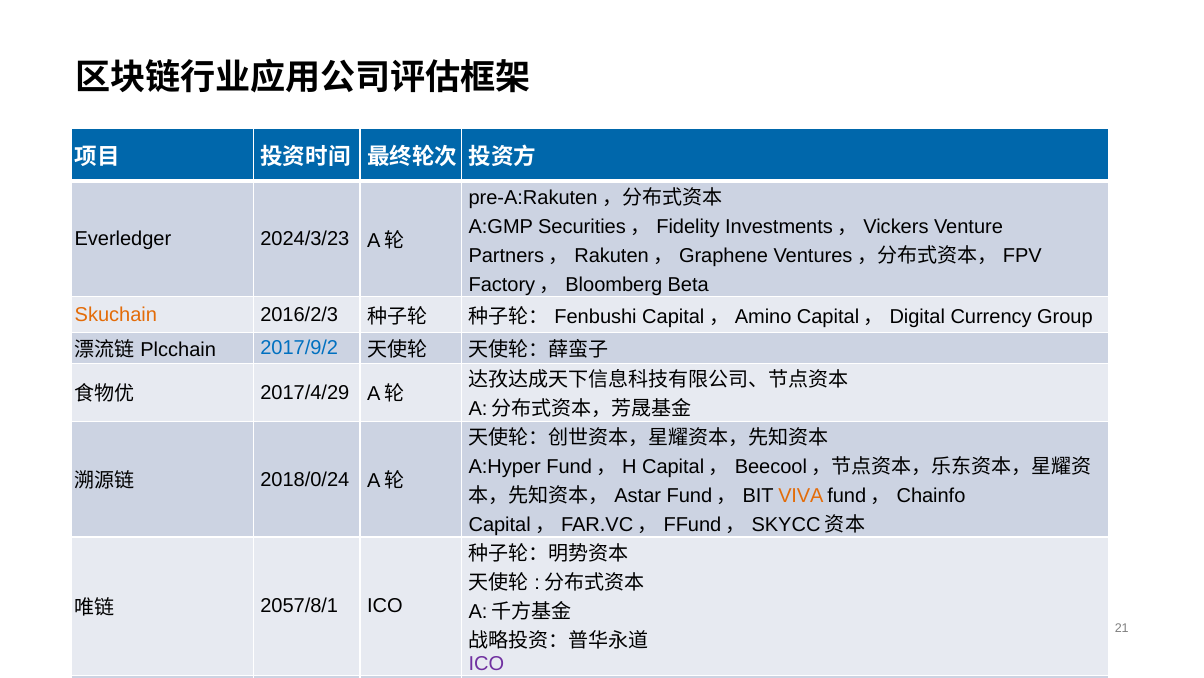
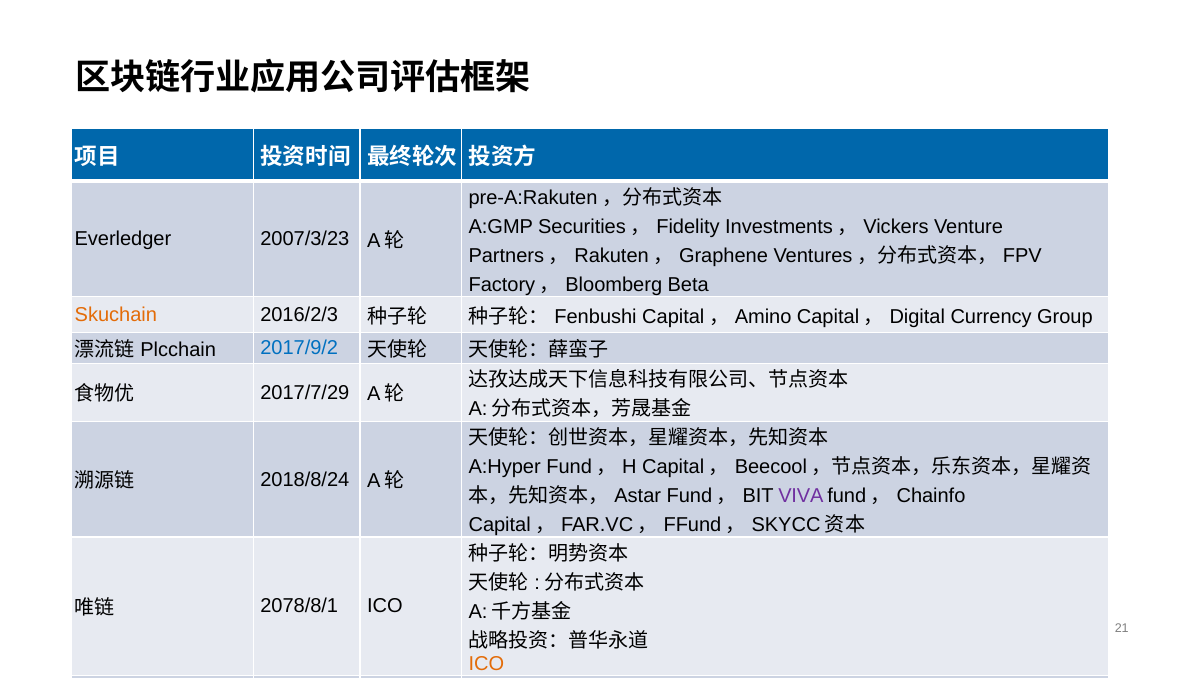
2024/3/23: 2024/3/23 -> 2007/3/23 (305, 239)
2017/4/29: 2017/4/29 -> 2017/7/29 (305, 392)
2018/0/24: 2018/0/24 -> 2018/8/24 (305, 479)
VIVA colour: orange -> purple (801, 495)
2057/8/1: 2057/8/1 -> 2078/8/1 (299, 606)
ICO colour: purple -> orange (486, 663)
